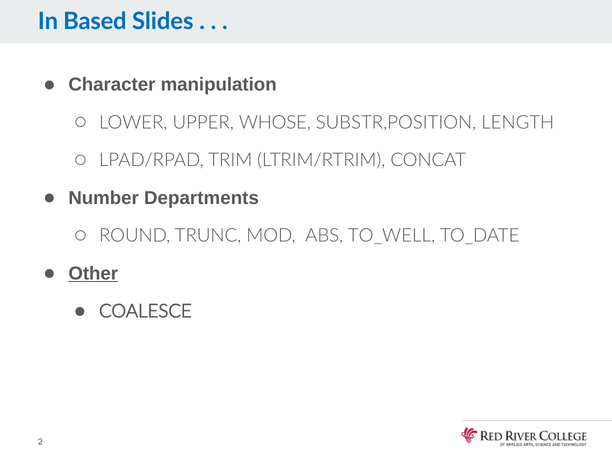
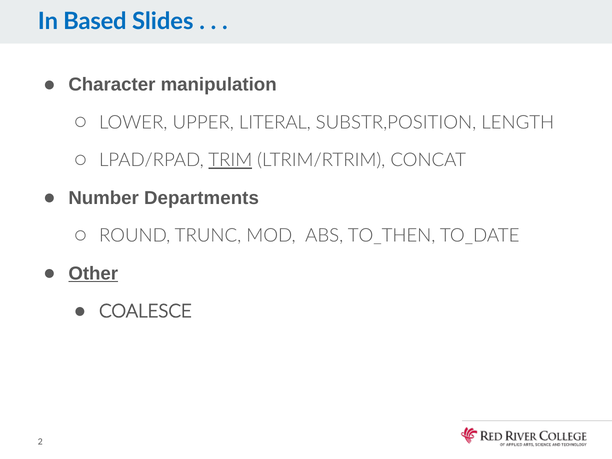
WHOSE: WHOSE -> LITERAL (275, 122)
TRIM underline: none -> present (230, 160)
TO_WELL: TO_WELL -> TO_THEN (392, 236)
